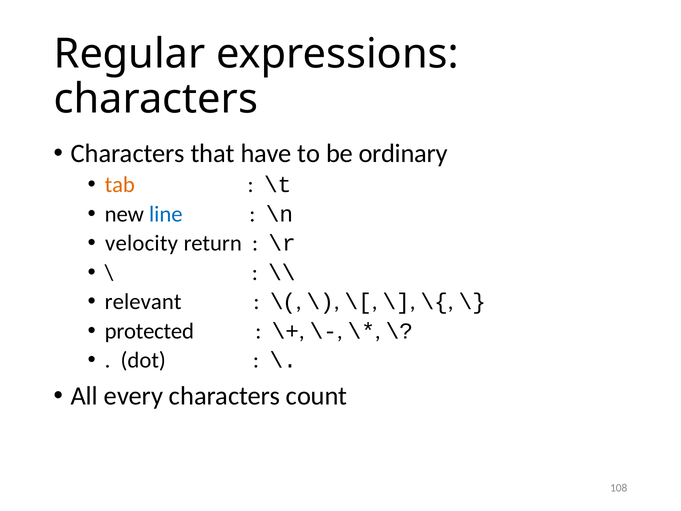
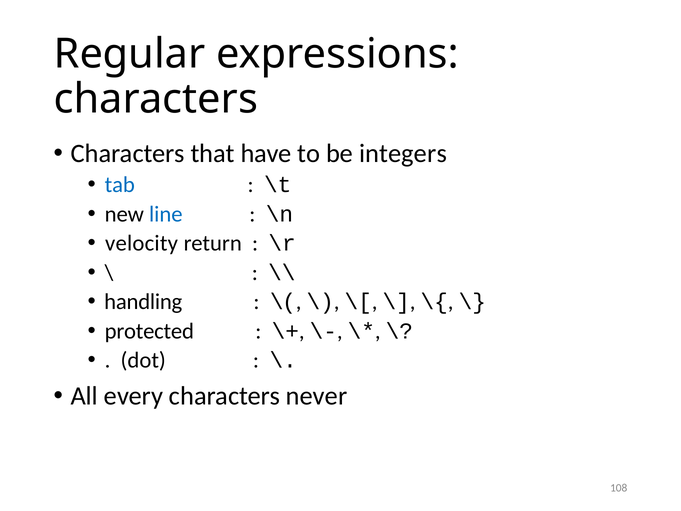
ordinary: ordinary -> integers (403, 153)
tab colour: orange -> blue (120, 185)
relevant: relevant -> handling (143, 302)
count: count -> never (317, 396)
